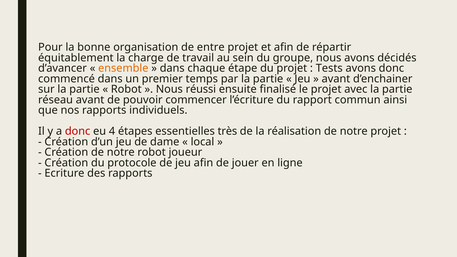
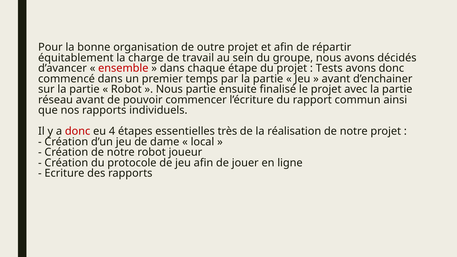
entre: entre -> outre (211, 47)
ensemble colour: orange -> red (123, 68)
Nous réussi: réussi -> partie (201, 89)
